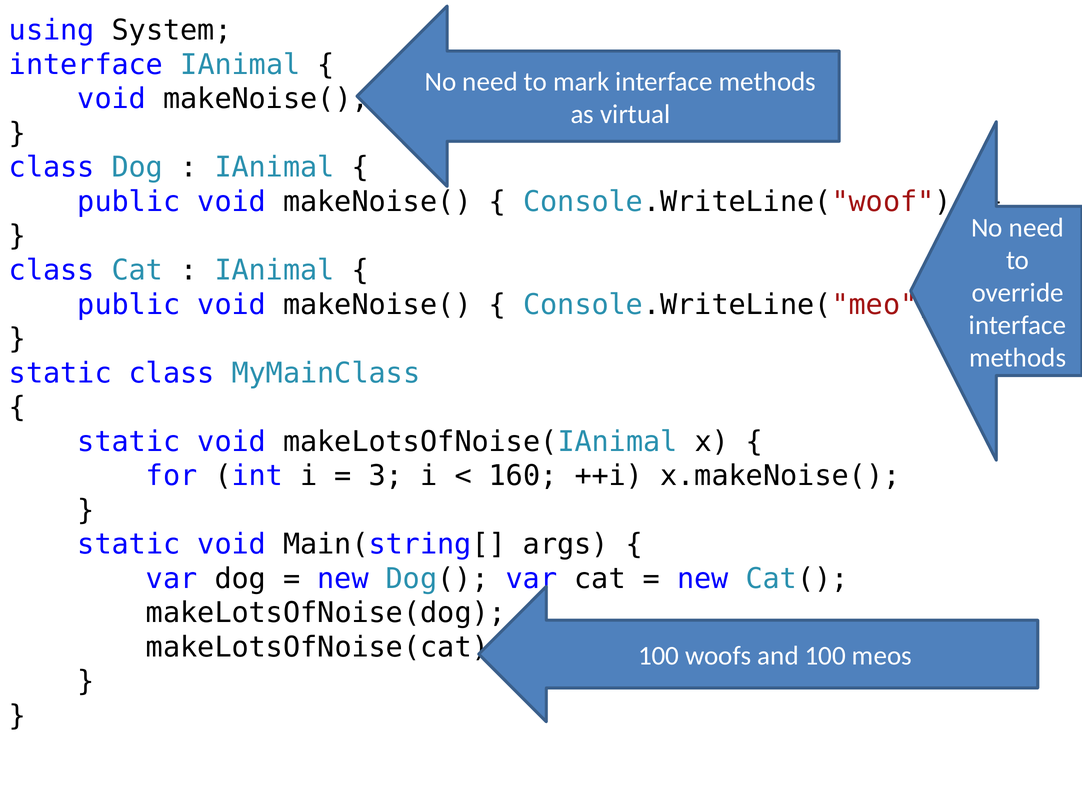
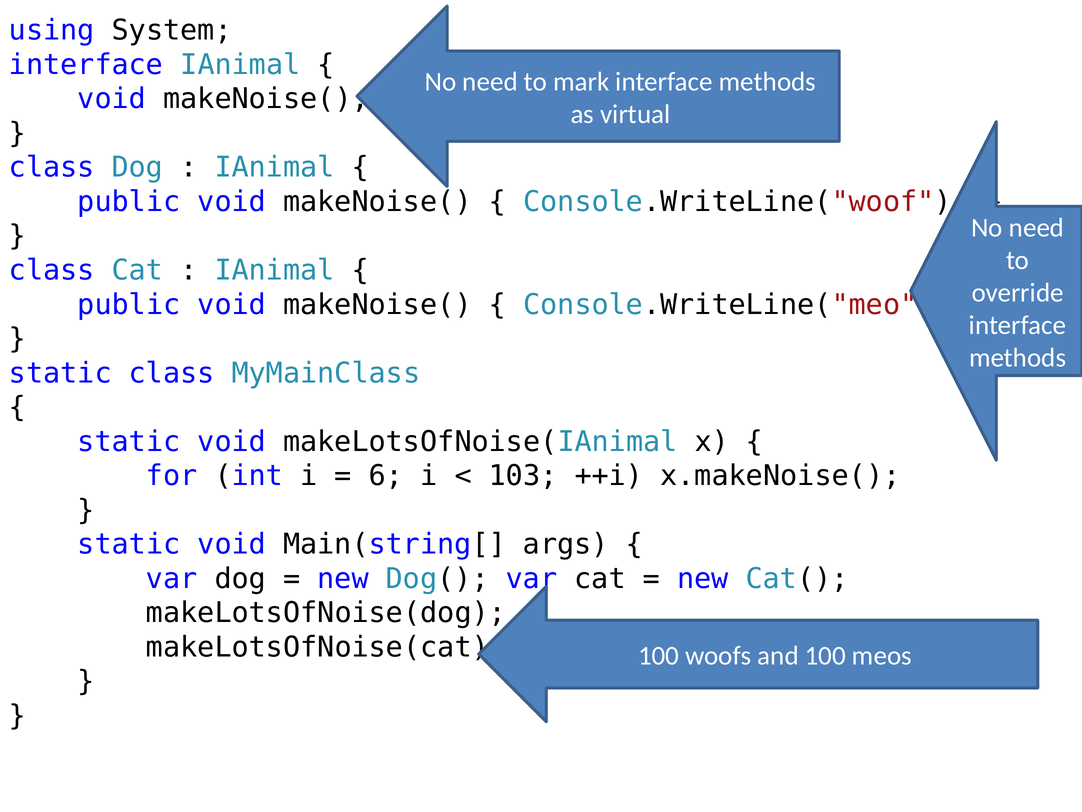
3: 3 -> 6 (386, 476)
160: 160 -> 103 (523, 476)
